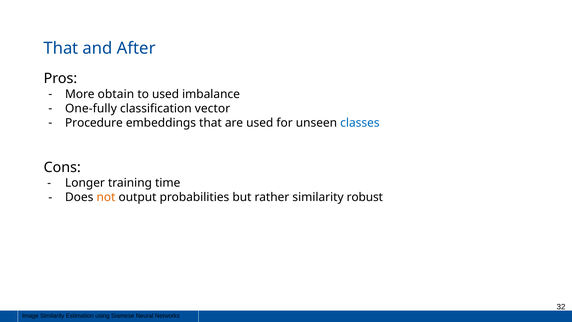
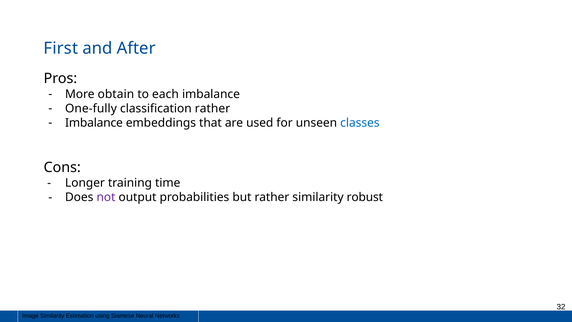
That: That -> First (61, 48)
to used: used -> each (165, 94)
classification vector: vector -> rather (212, 108)
Procedure: Procedure -> Imbalance (94, 123)
not colour: orange -> purple (106, 197)
